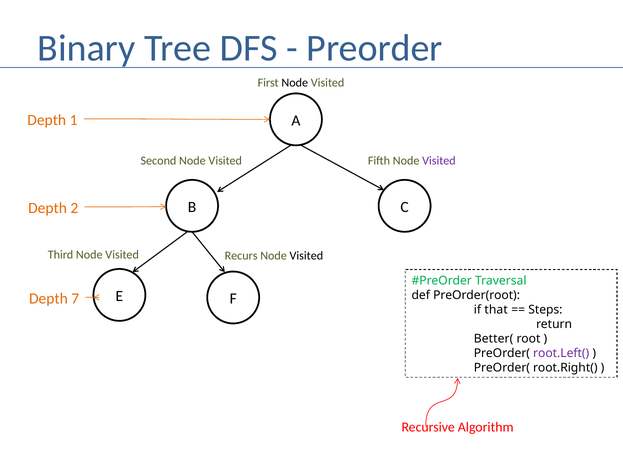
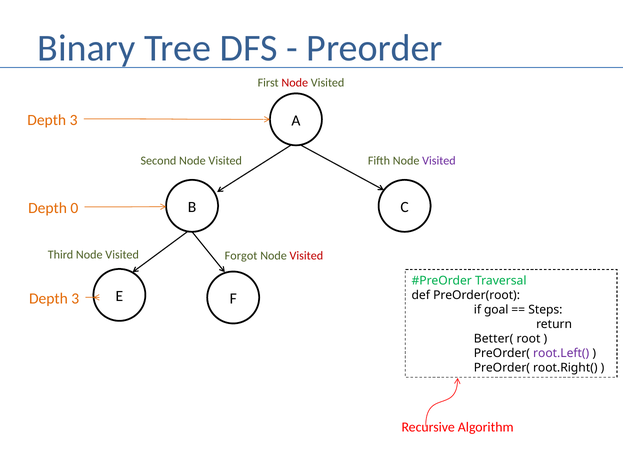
Node colour: black -> red (295, 83)
1: 1 -> 3 (74, 120)
2: 2 -> 0 (74, 208)
Recurs: Recurs -> Forgot (241, 256)
Visited colour: black -> red (306, 256)
7: 7 -> 3 (75, 299)
that: that -> goal (496, 310)
